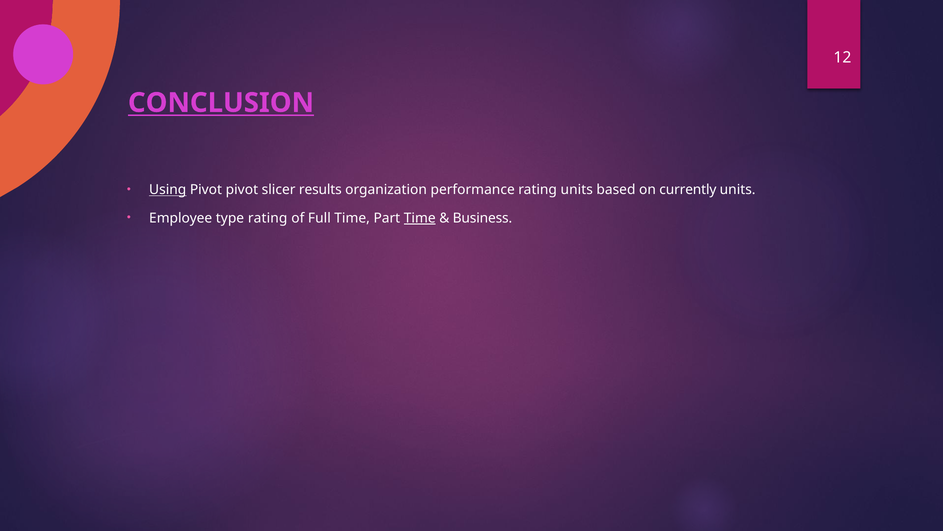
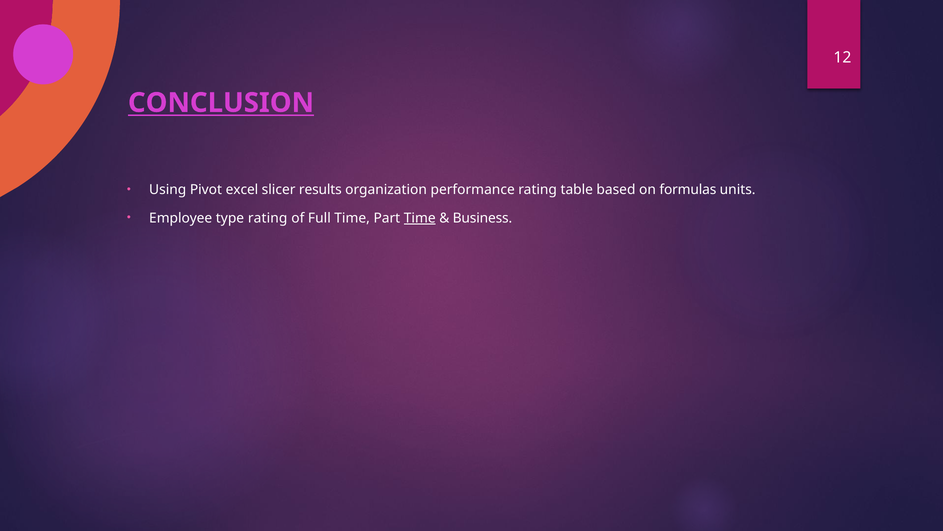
Using underline: present -> none (168, 190)
Pivot pivot: pivot -> excel (242, 190)
rating units: units -> table (577, 190)
currently: currently -> formulas (688, 190)
